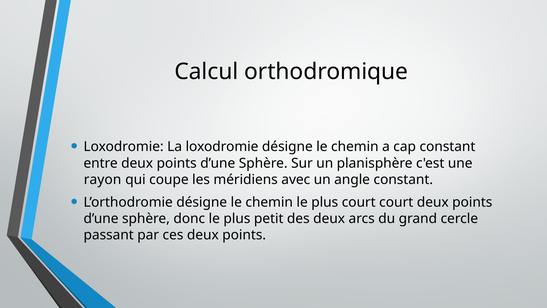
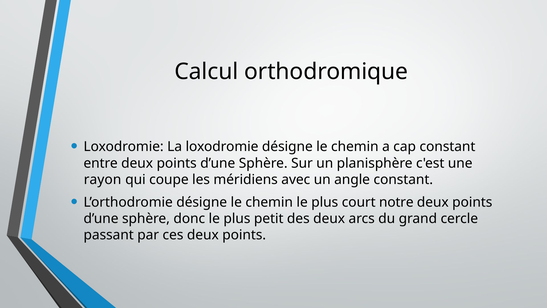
court court: court -> notre (396, 202)
